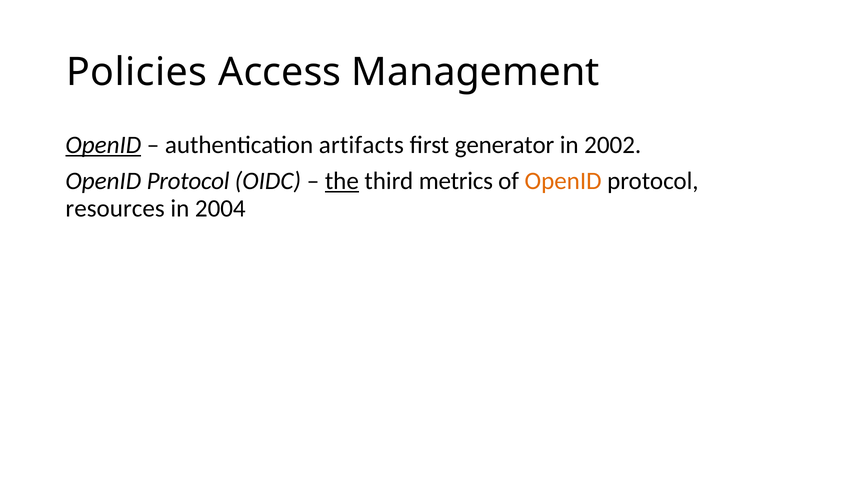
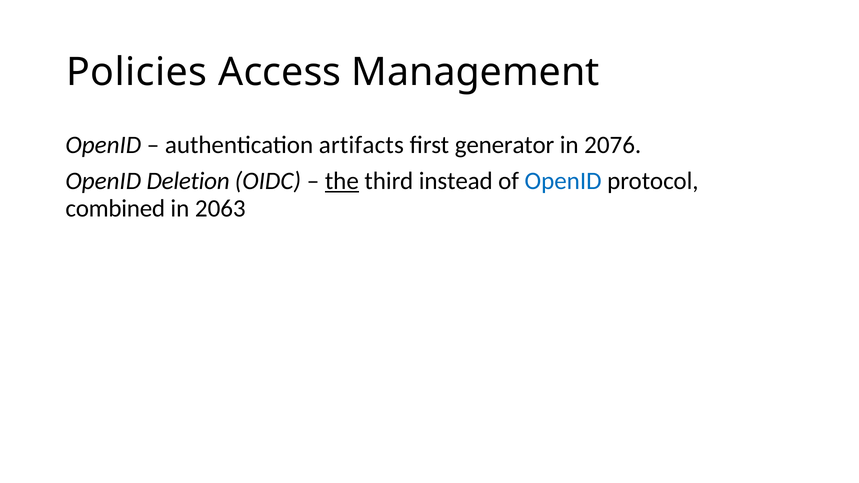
OpenID underline: present -> none (103, 145)
2002: 2002 -> 2076 (613, 145)
Protocol: Protocol -> Deletion (188, 181)
metrics: metrics -> instead (456, 181)
OpenID colour: orange -> blue (563, 181)
resources: resources -> combined (115, 208)
2004: 2004 -> 2063 (220, 208)
